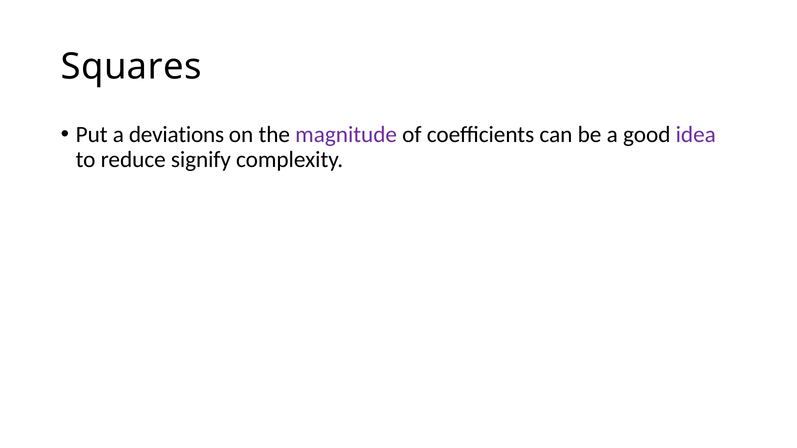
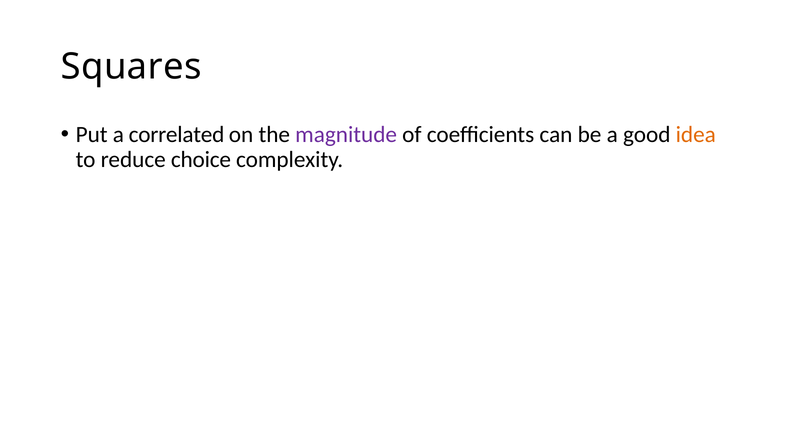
deviations: deviations -> correlated (177, 135)
idea colour: purple -> orange (696, 135)
signify: signify -> choice (201, 160)
